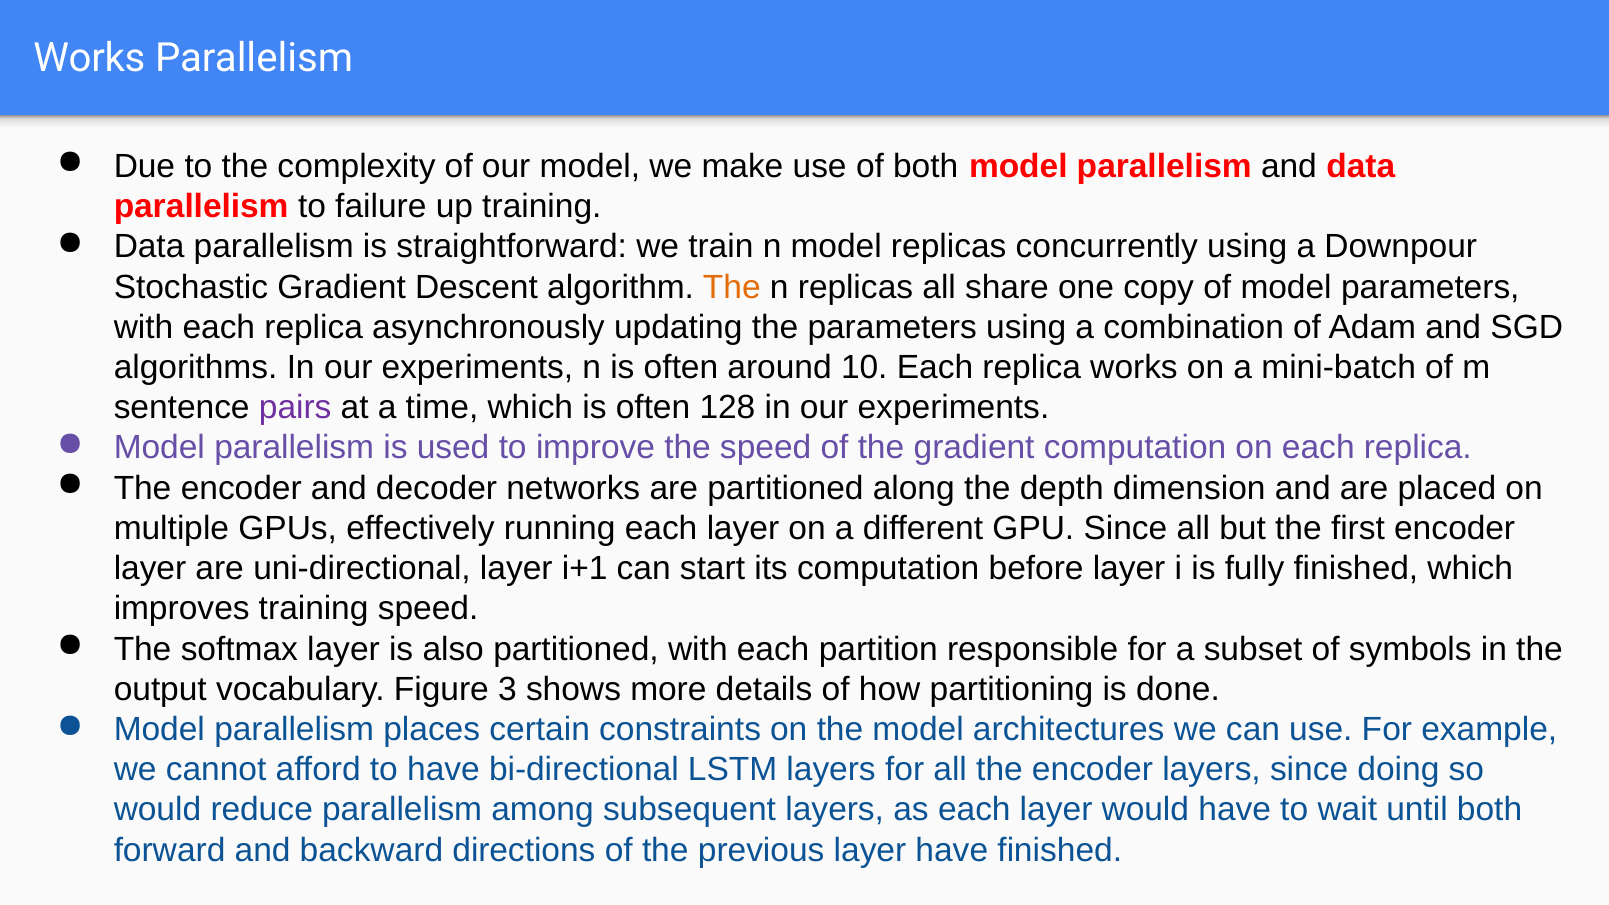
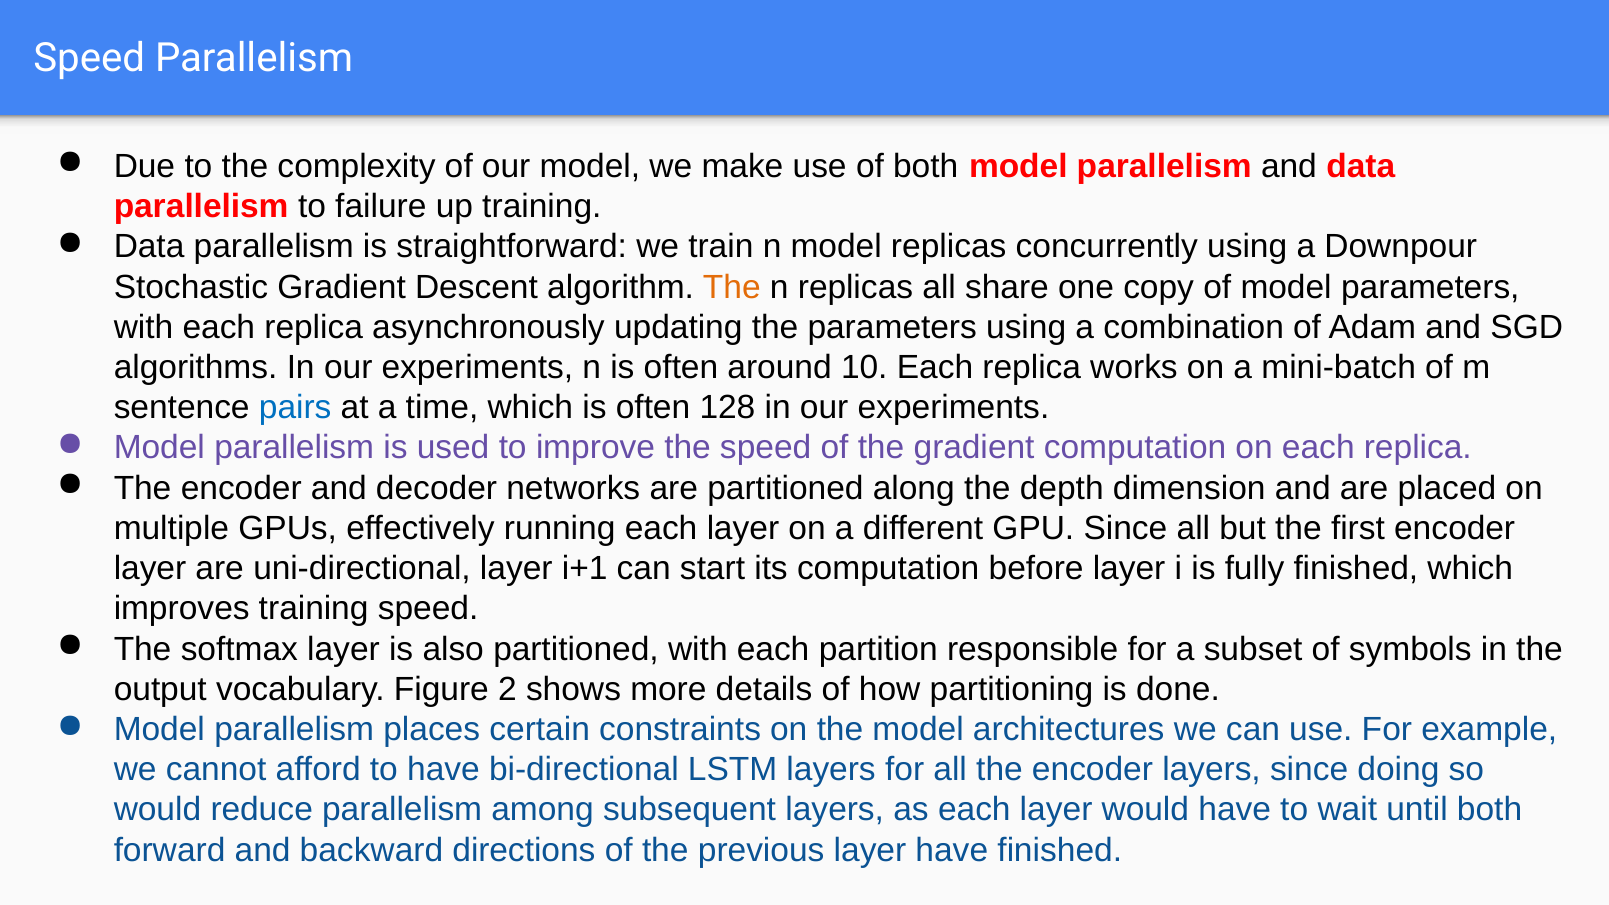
Works: Works -> Speed (89, 59)
pairs colour: purple -> blue (295, 408)
3: 3 -> 2 (507, 689)
